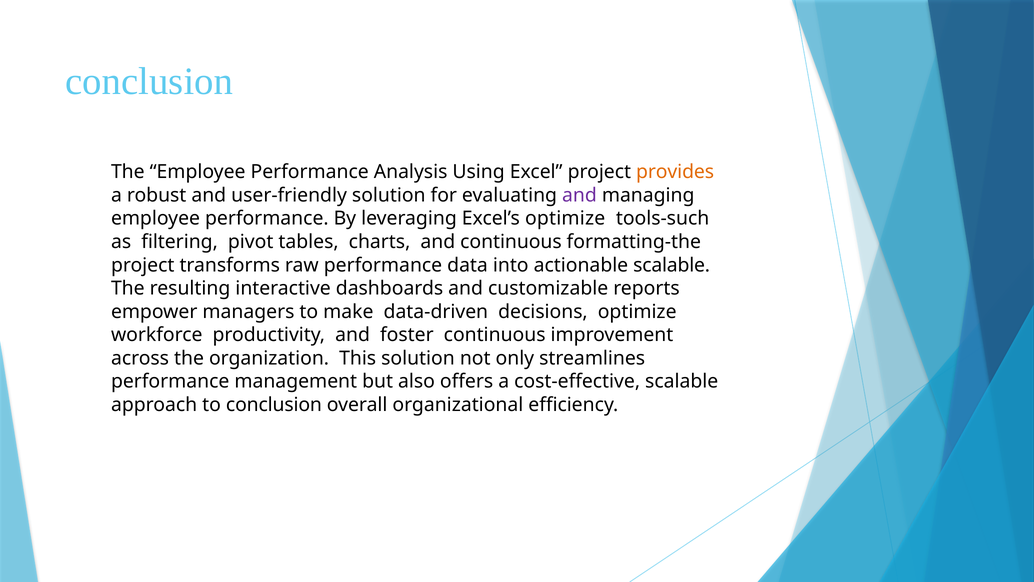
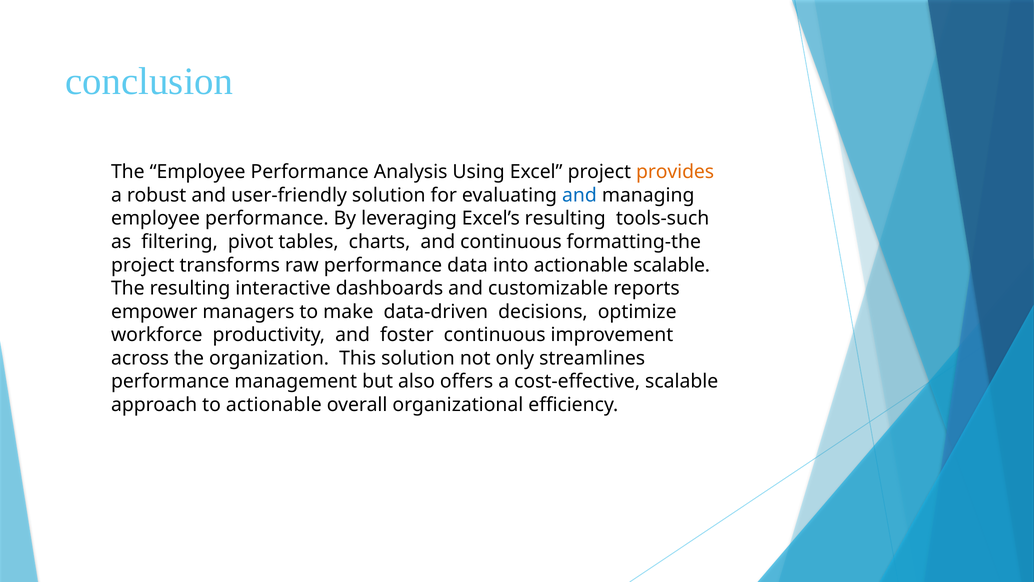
and colour: purple -> blue (579, 195)
Excel’s optimize: optimize -> resulting (565, 218)
to conclusion: conclusion -> actionable (274, 405)
